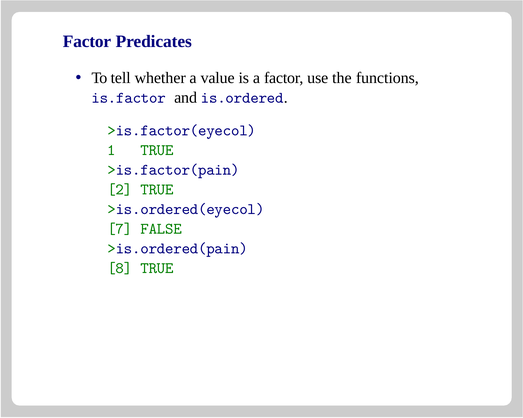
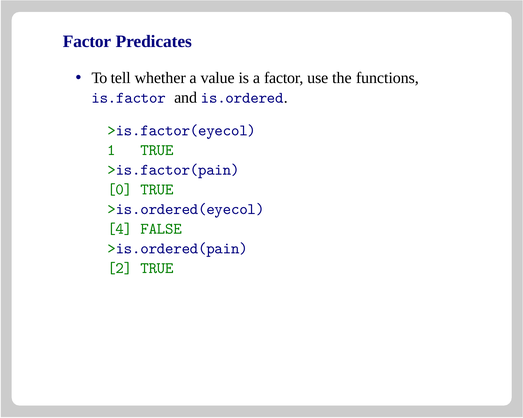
2: 2 -> 0 (120, 190)
7: 7 -> 4 (120, 229)
8: 8 -> 2 (120, 268)
